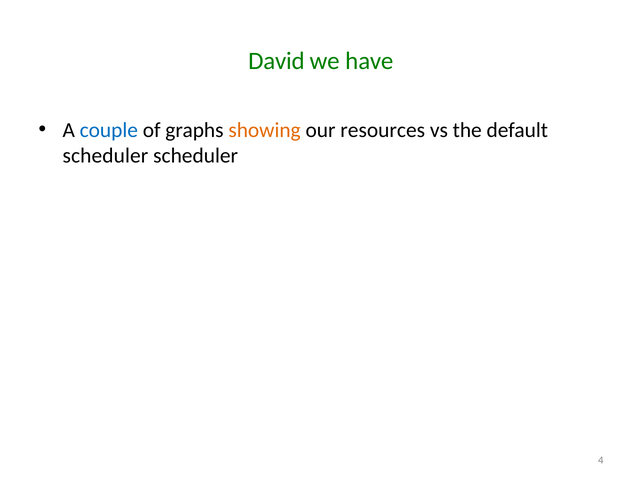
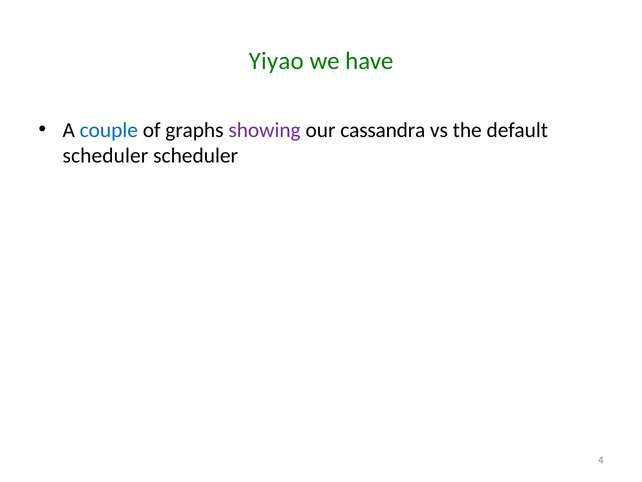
David: David -> Yiyao (276, 61)
showing colour: orange -> purple (265, 130)
resources: resources -> cassandra (383, 130)
